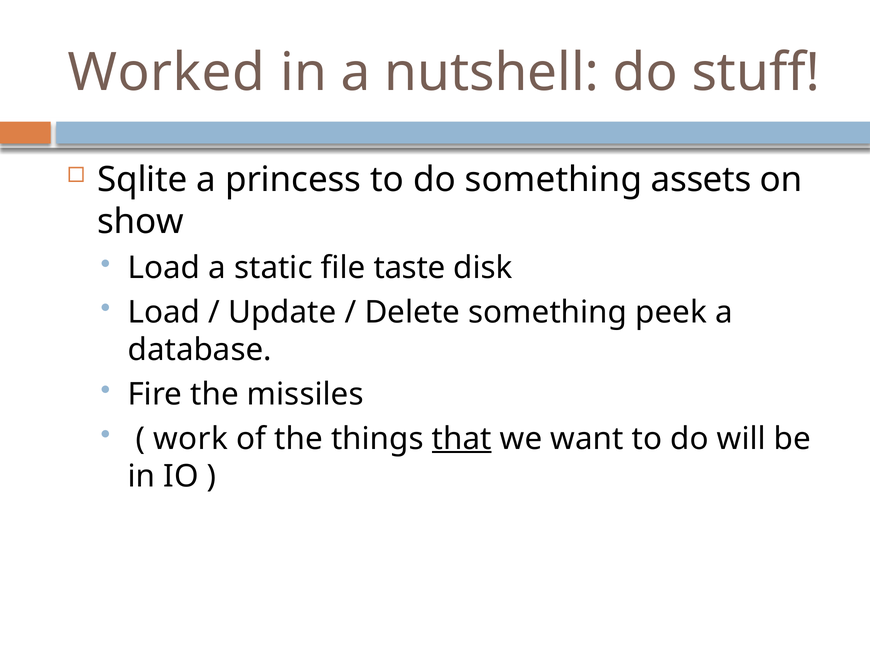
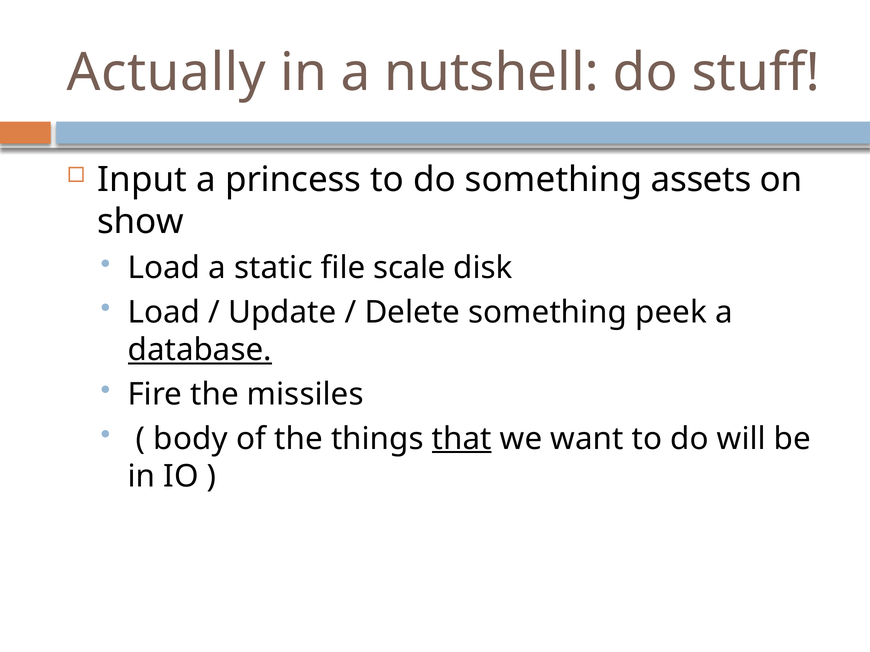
Worked: Worked -> Actually (166, 73)
Sqlite: Sqlite -> Input (142, 180)
taste: taste -> scale (410, 268)
database underline: none -> present (200, 350)
work: work -> body (191, 439)
